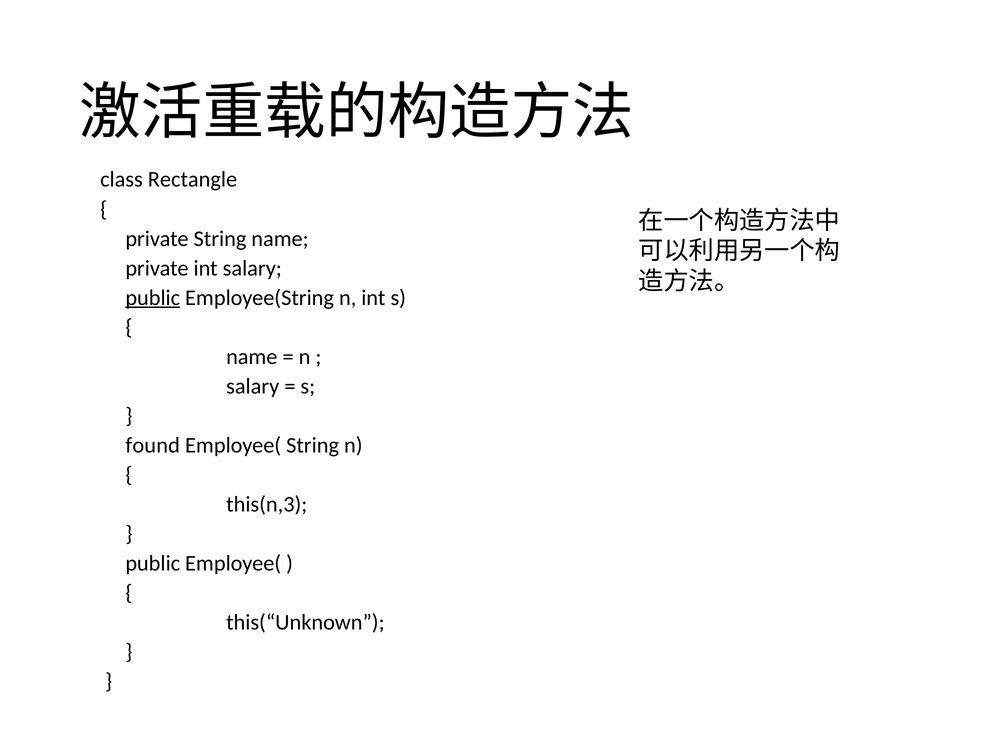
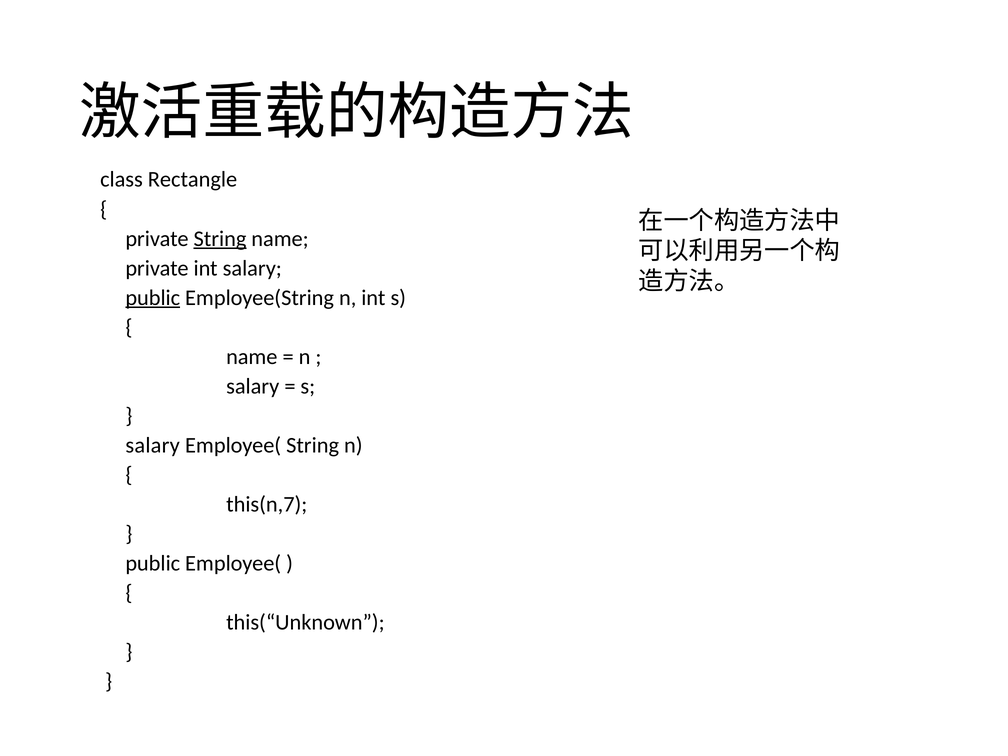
String underline: none -> present (220, 239)
found: found -> salary (153, 445)
this(n,3: this(n,3 -> this(n,7 (267, 504)
